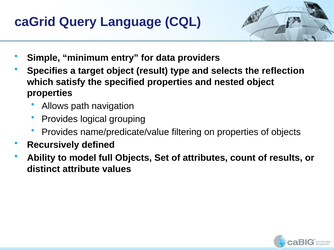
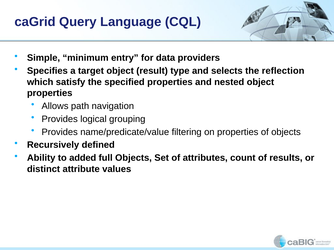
model: model -> added (83, 158)
